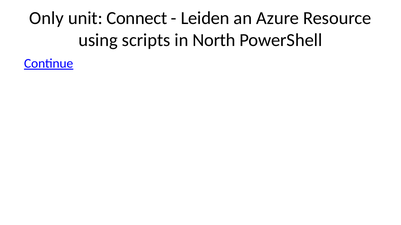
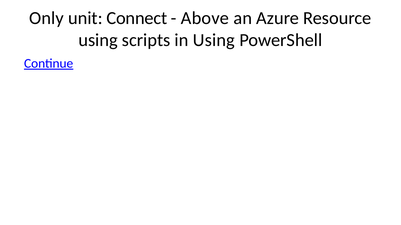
Leiden: Leiden -> Above (205, 18)
in North: North -> Using (214, 40)
